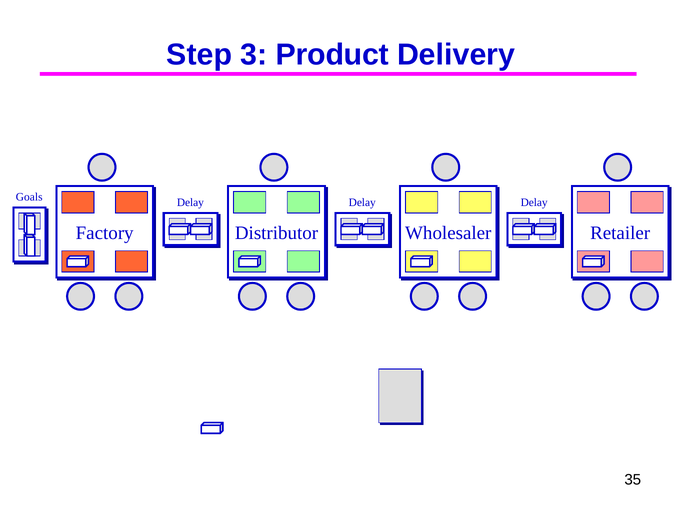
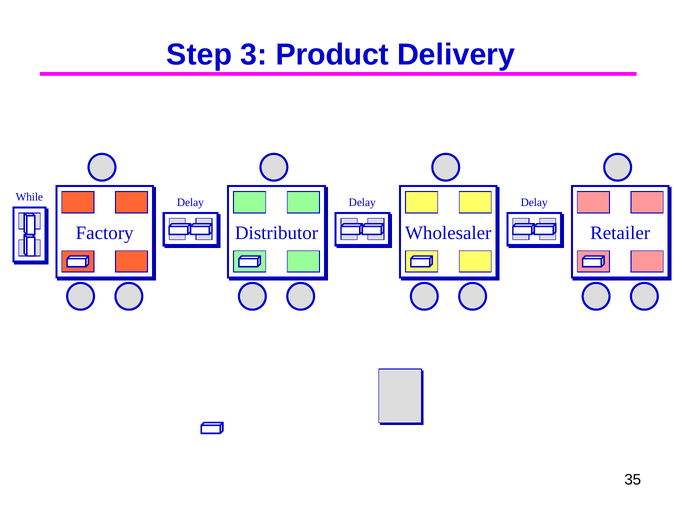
Goals: Goals -> While (29, 197)
